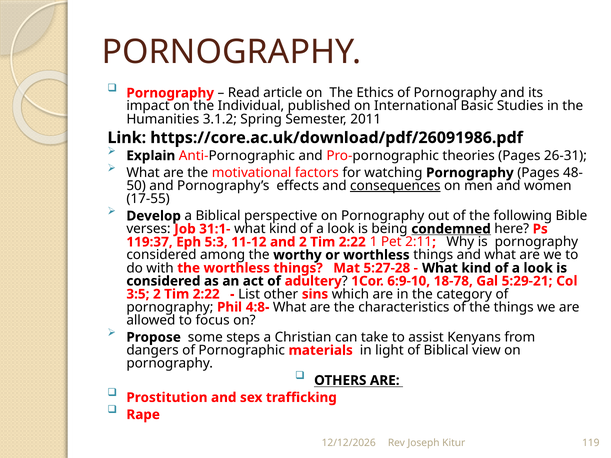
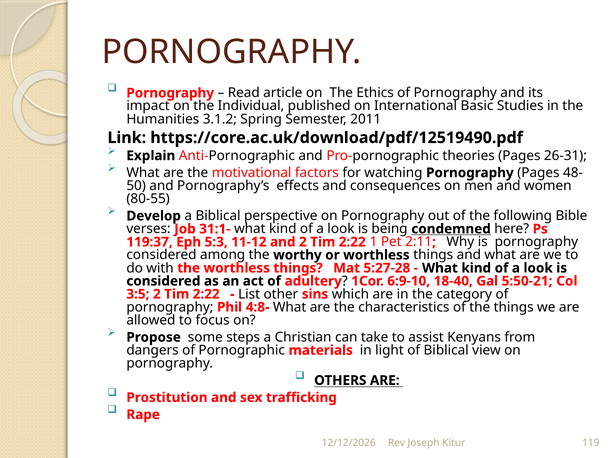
https://core.ac.uk/download/pdf/26091986.pdf: https://core.ac.uk/download/pdf/26091986.pdf -> https://core.ac.uk/download/pdf/12519490.pdf (337, 138)
consequences underline: present -> none (395, 186)
17-55: 17-55 -> 80-55 (148, 199)
18-78: 18-78 -> 18-40 (453, 281)
5:29-21: 5:29-21 -> 5:50-21 (527, 281)
